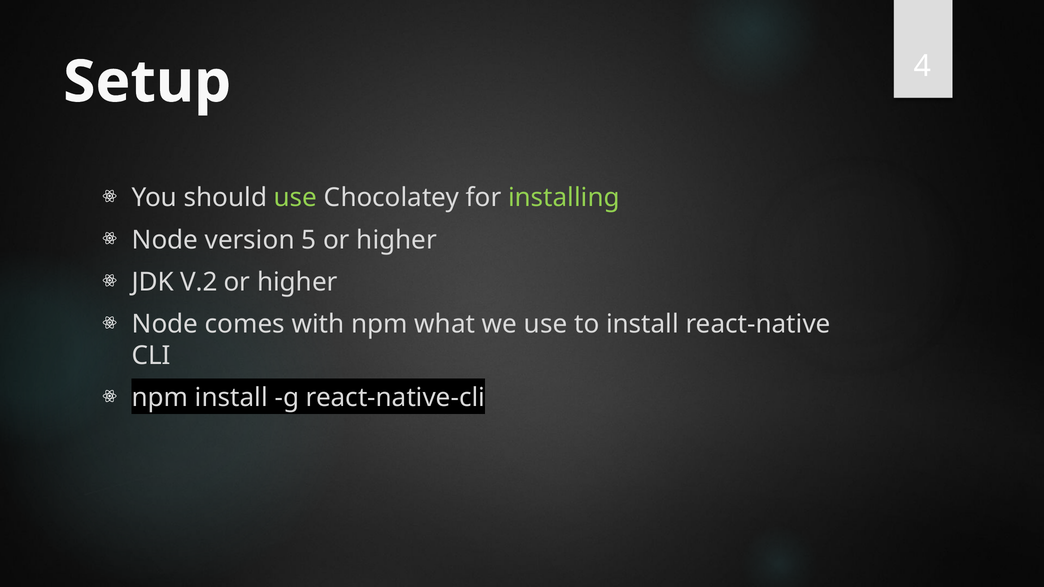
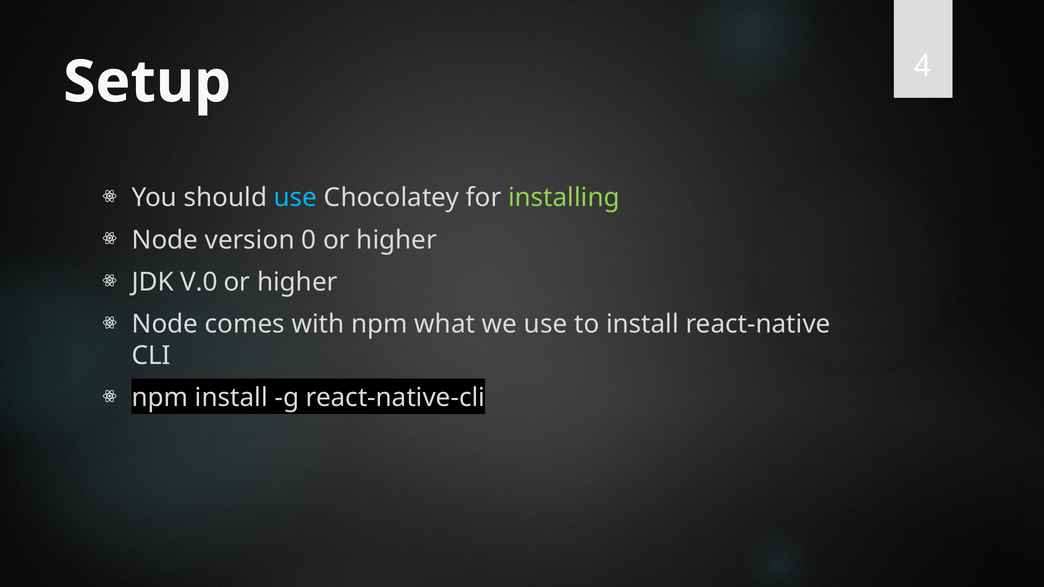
use colour: light green -> light blue (296, 198)
5: 5 -> 0 (309, 240)
V.2: V.2 -> V.0 (199, 282)
